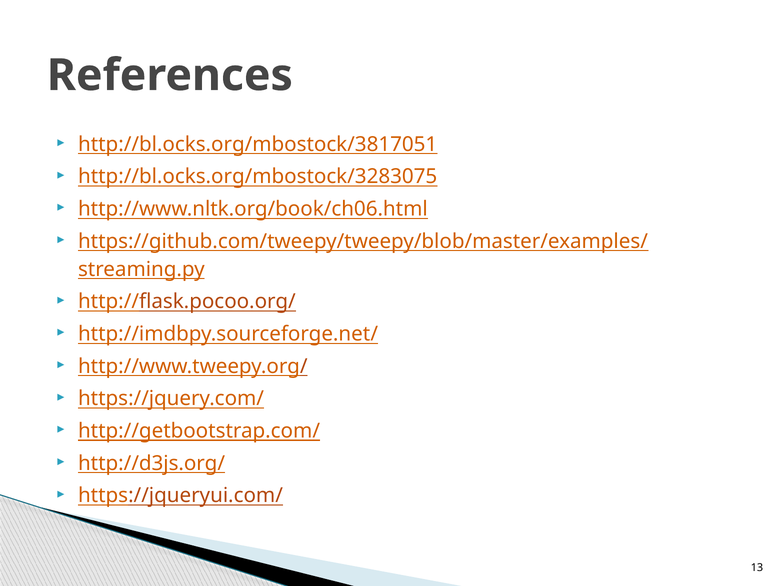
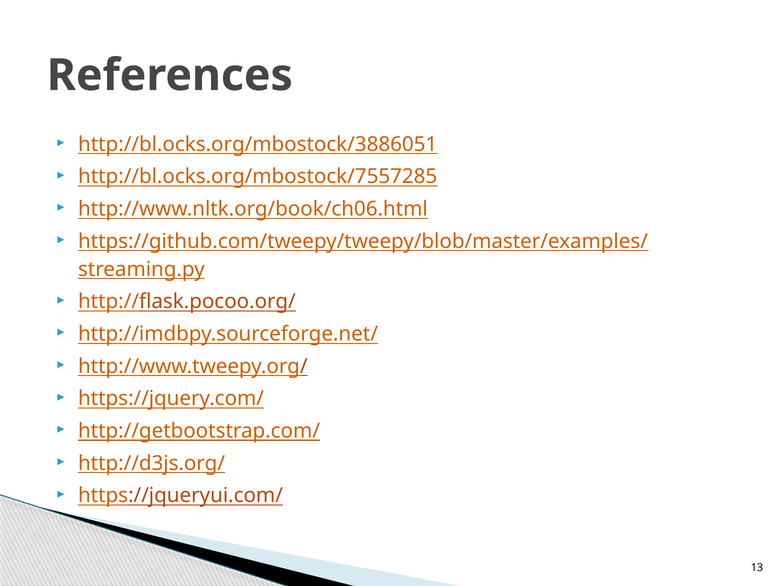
http://bl.ocks.org/mbostock/3817051: http://bl.ocks.org/mbostock/3817051 -> http://bl.ocks.org/mbostock/3886051 (258, 144)
http://bl.ocks.org/mbostock/3283075: http://bl.ocks.org/mbostock/3283075 -> http://bl.ocks.org/mbostock/7557285 (258, 177)
